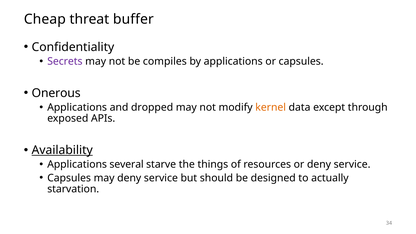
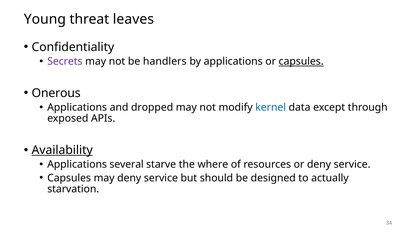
Cheap: Cheap -> Young (45, 19)
buffer: buffer -> leaves (133, 19)
compiles: compiles -> handlers (165, 61)
capsules underline: none -> present (301, 61)
kernel colour: orange -> blue (271, 107)
things: things -> where (213, 165)
